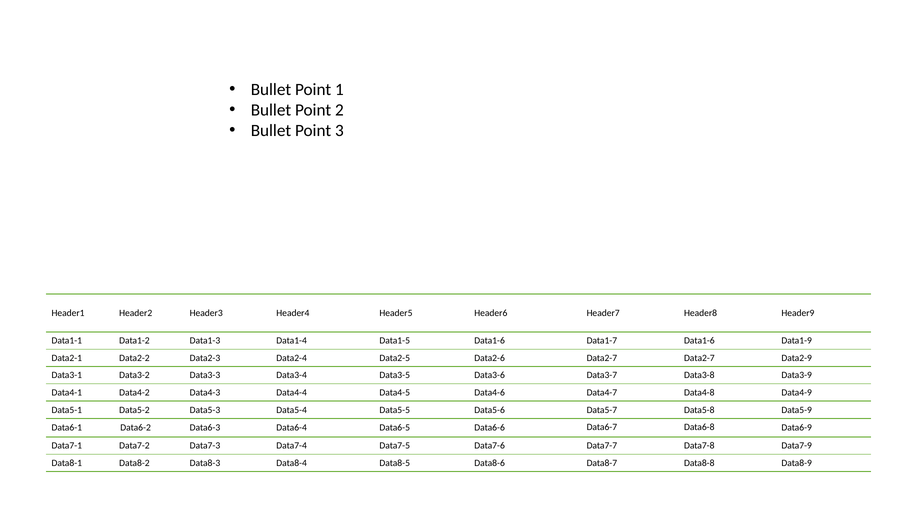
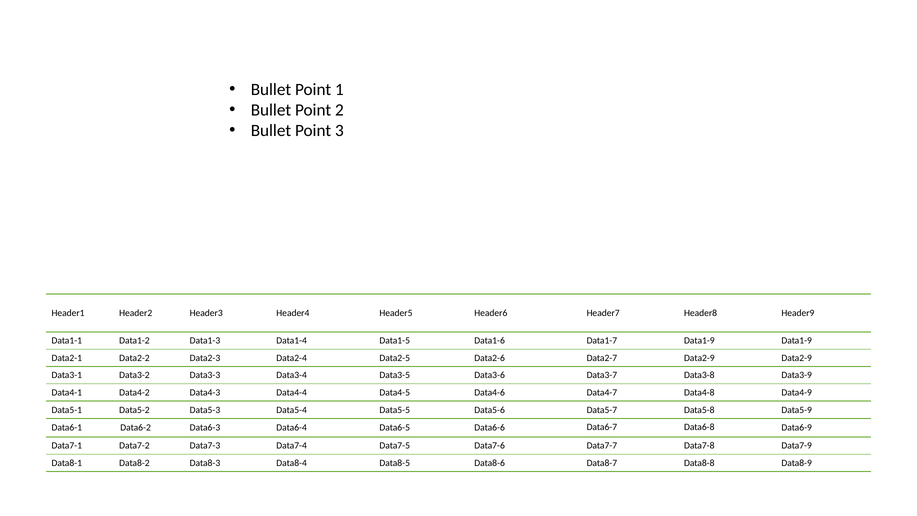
Data1-7 Data1-6: Data1-6 -> Data1-9 (699, 341)
Data2-7 Data2-7: Data2-7 -> Data2-9 (699, 358)
